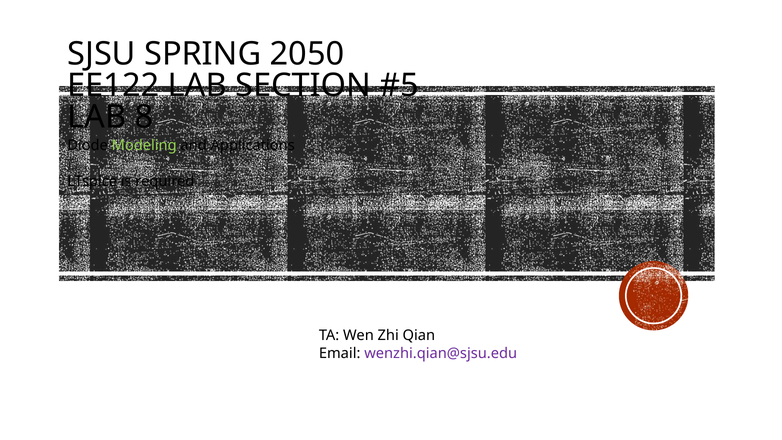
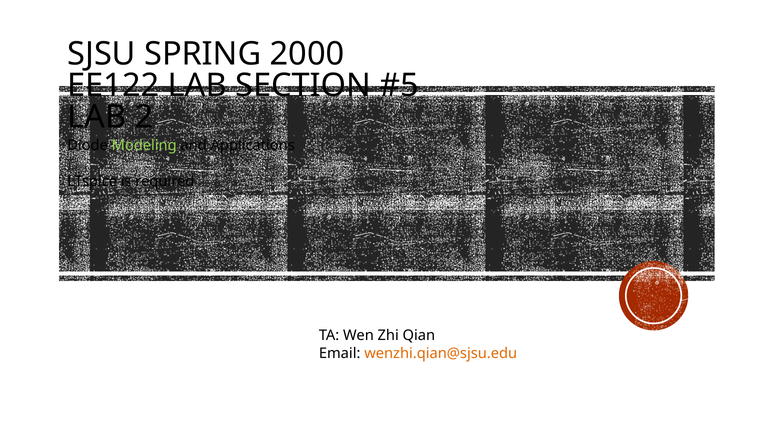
2050: 2050 -> 2000 (307, 54)
8: 8 -> 2 (144, 117)
wenzhi.qian@sjsu.edu colour: purple -> orange (441, 353)
